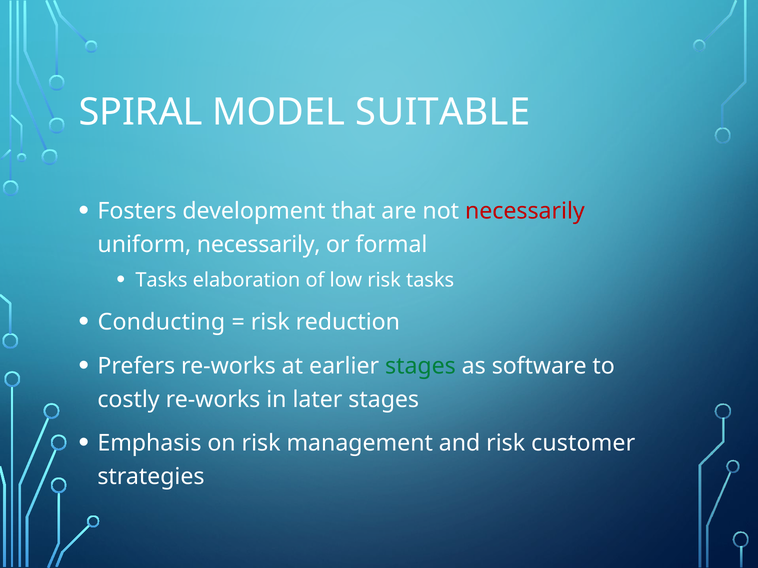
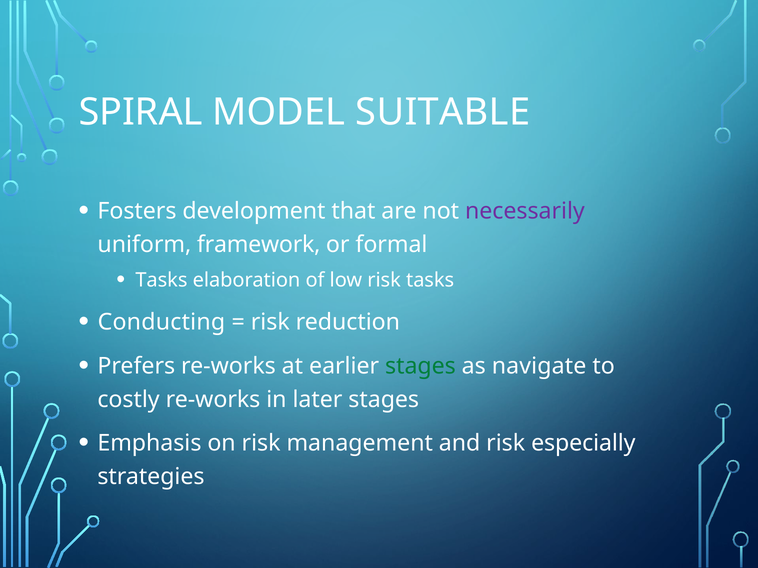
necessarily colour: red -> purple (525, 211)
uniform necessarily: necessarily -> framework (259, 245)
software: software -> navigate (539, 366)
customer: customer -> especially (583, 444)
